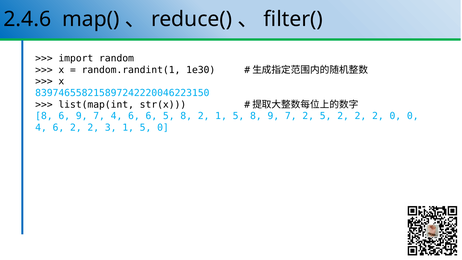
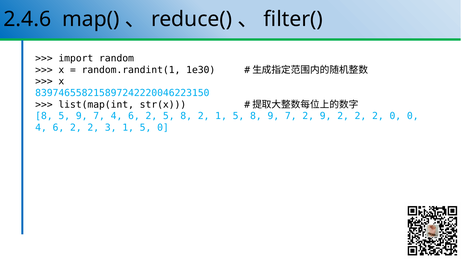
8 6: 6 -> 5 (64, 116)
7 4 6 6: 6 -> 2 (151, 116)
2 5: 5 -> 9 (326, 116)
